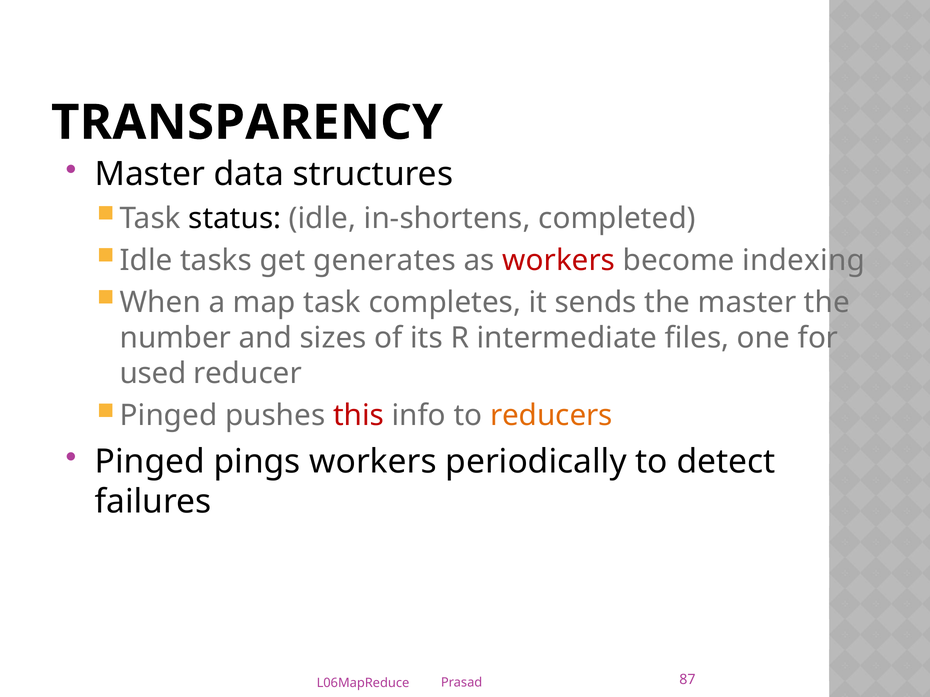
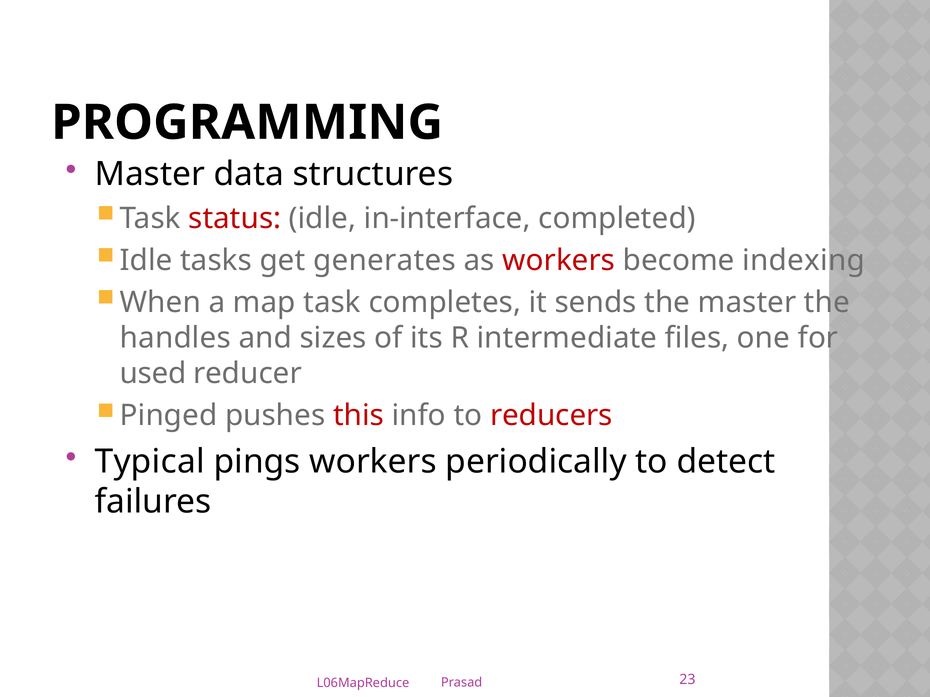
TRANSPARENCY: TRANSPARENCY -> PROGRAMMING (247, 123)
status colour: black -> red (235, 218)
in-shortens: in-shortens -> in-interface (447, 218)
number: number -> handles (175, 338)
reducers colour: orange -> red (551, 416)
Pinged: Pinged -> Typical (150, 462)
87: 87 -> 23 (687, 680)
